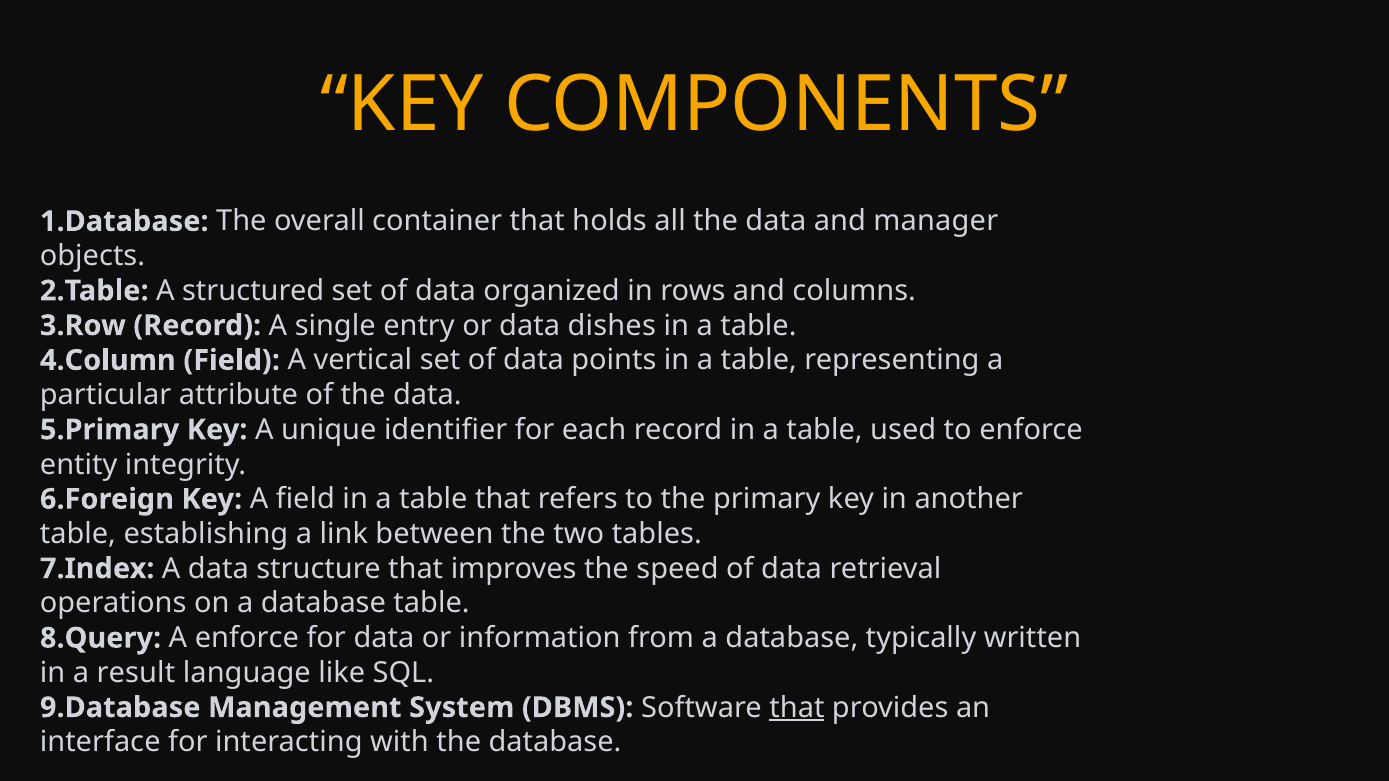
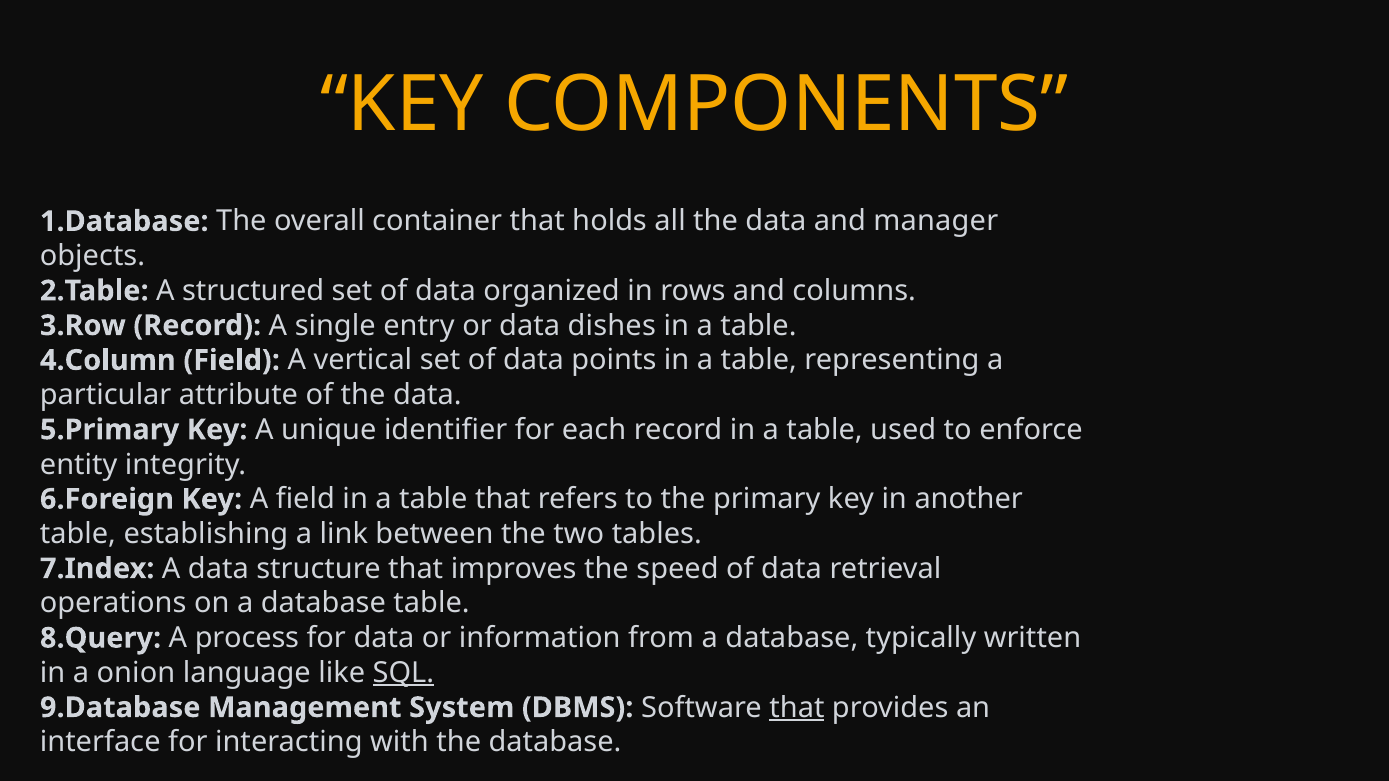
A enforce: enforce -> process (247, 638)
result: result -> onion (136, 673)
SQL underline: none -> present (403, 673)
